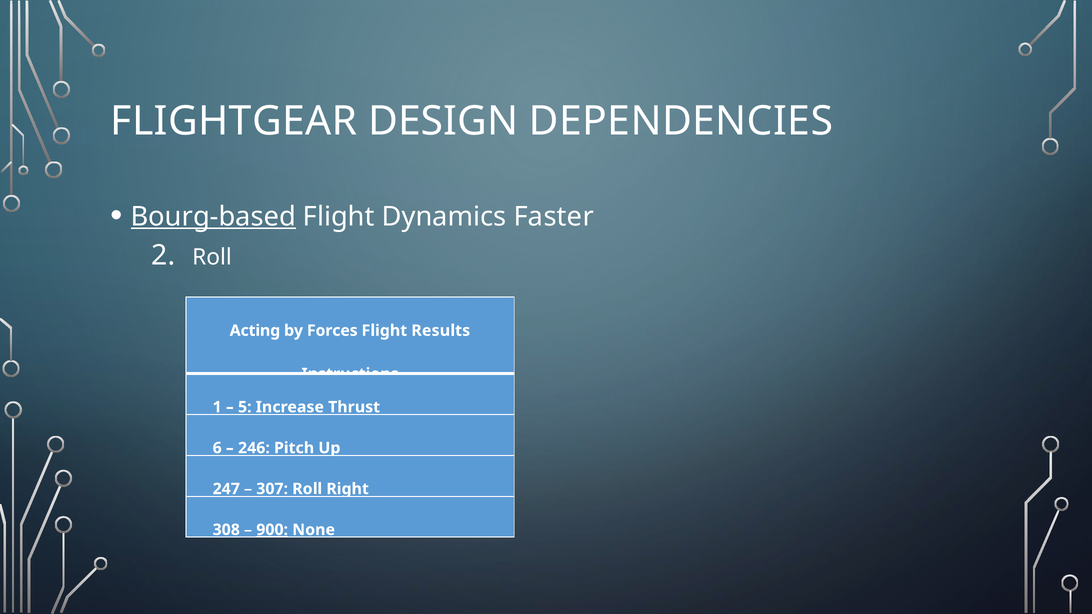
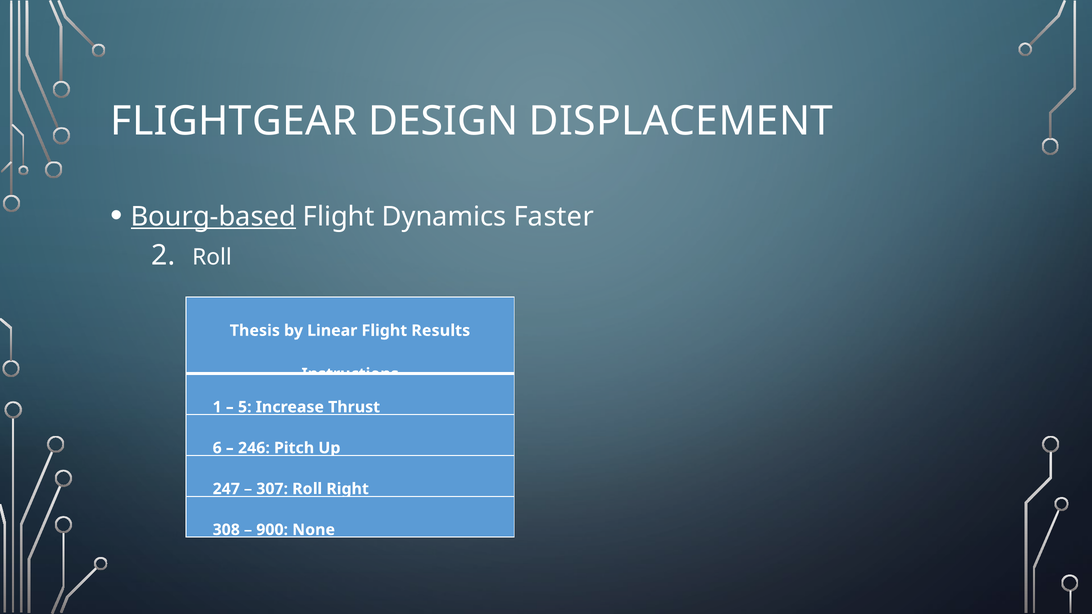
DEPENDENCIES: DEPENDENCIES -> DISPLACEMENT (681, 121)
Acting: Acting -> Thesis (255, 331)
Forces: Forces -> Linear (332, 331)
900 underline: present -> none (272, 530)
